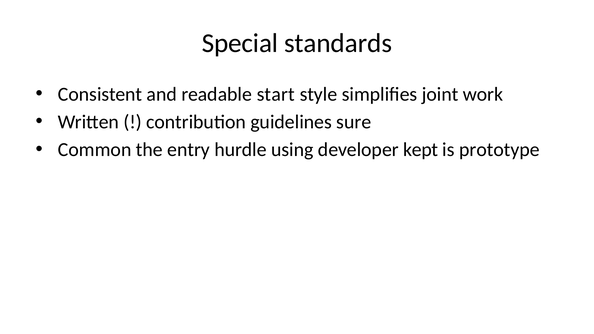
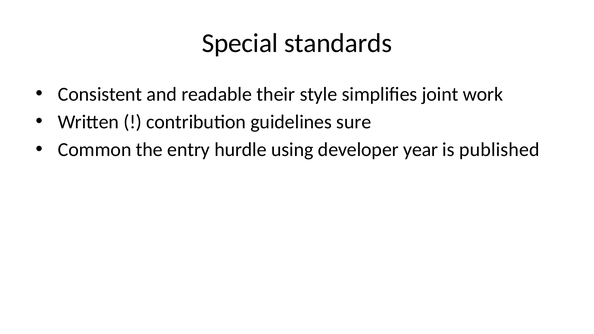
start: start -> their (276, 94)
kept: kept -> year (421, 150)
prototype: prototype -> published (499, 150)
